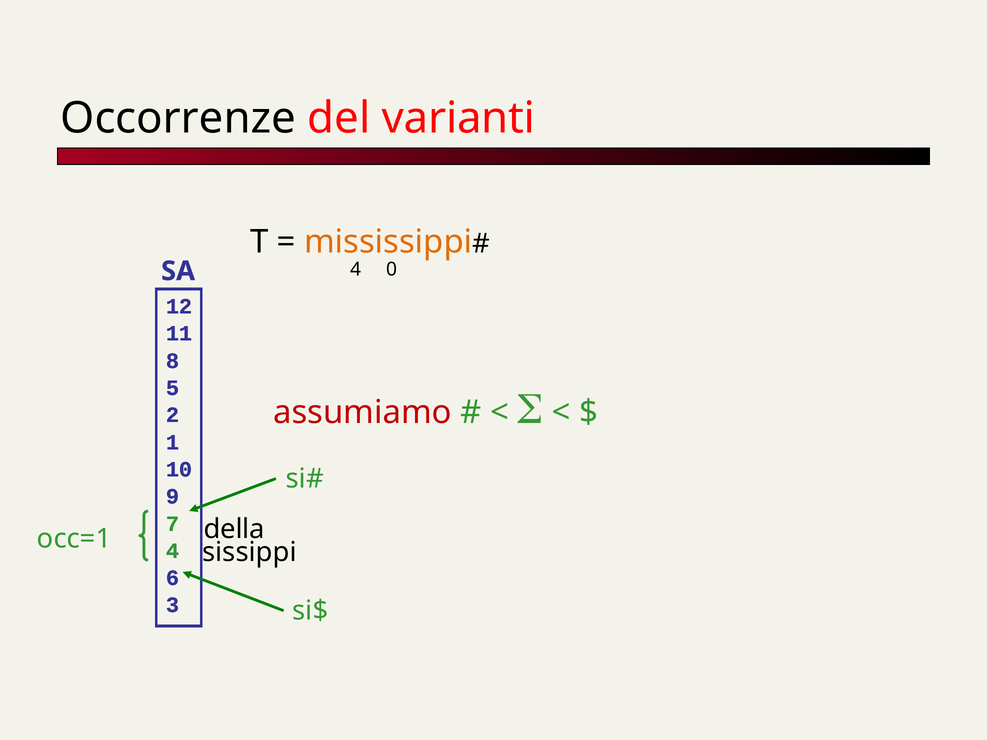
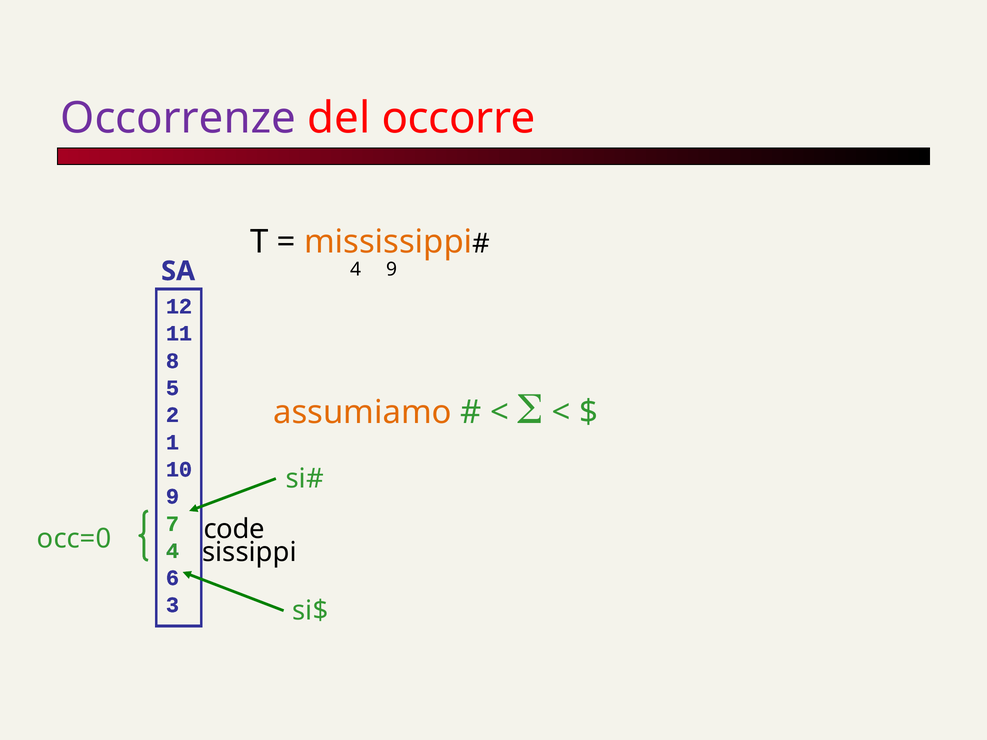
Occorrenze colour: black -> purple (178, 118)
varianti: varianti -> occorre (459, 118)
4 0: 0 -> 9 (392, 270)
assumiamo colour: red -> orange (362, 412)
della: della -> code (234, 529)
occ=1: occ=1 -> occ=0 (74, 539)
